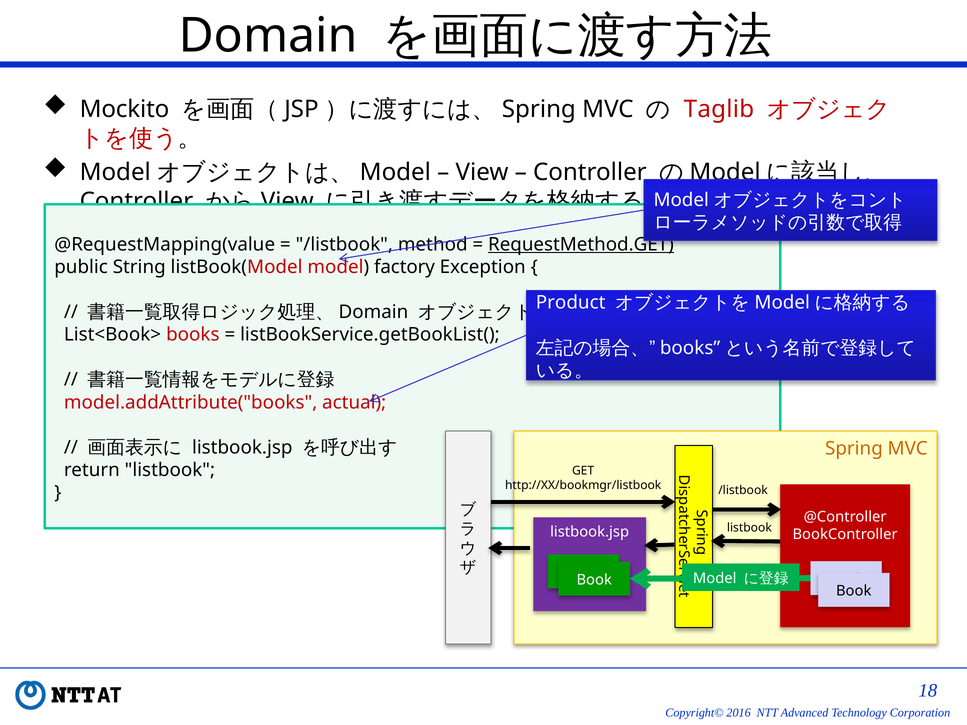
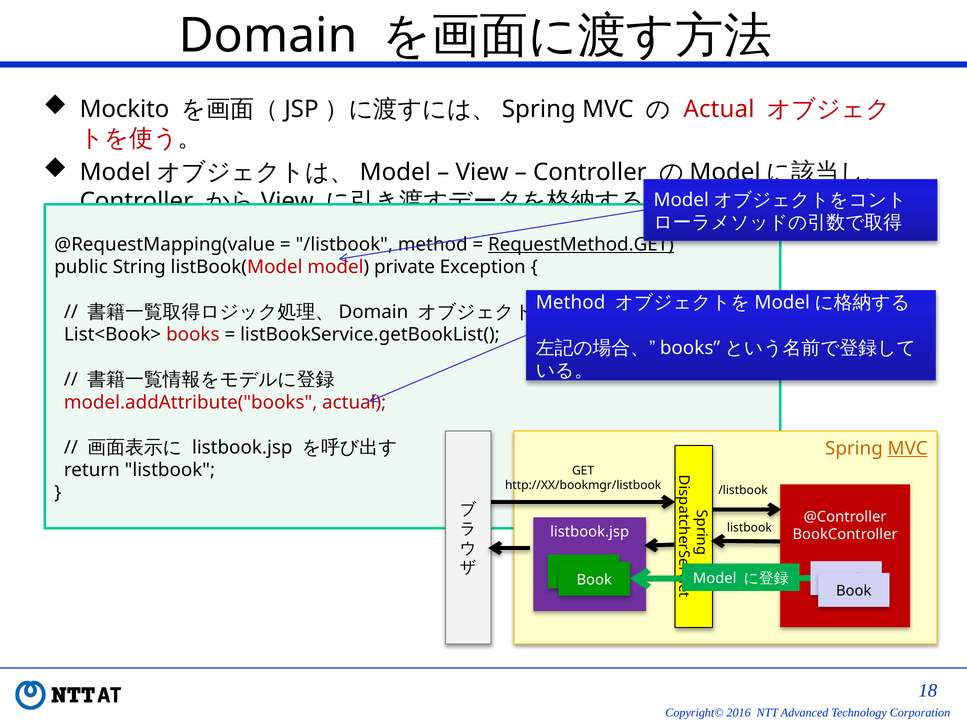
Taglib: Taglib -> Actual (719, 109)
factory: factory -> private (405, 267)
Product: Product -> Method (571, 303)
MVC underline: none -> present (908, 449)
